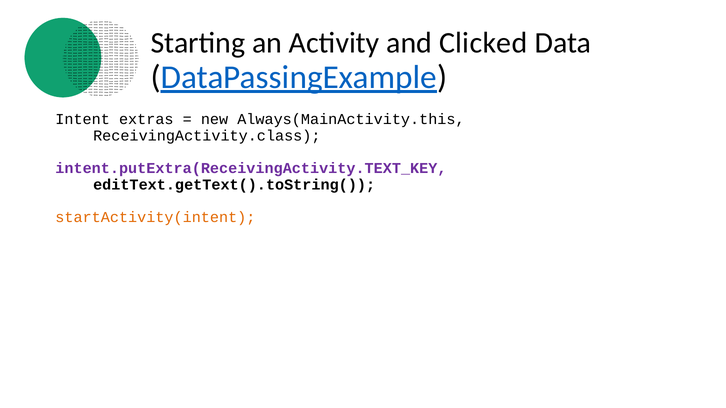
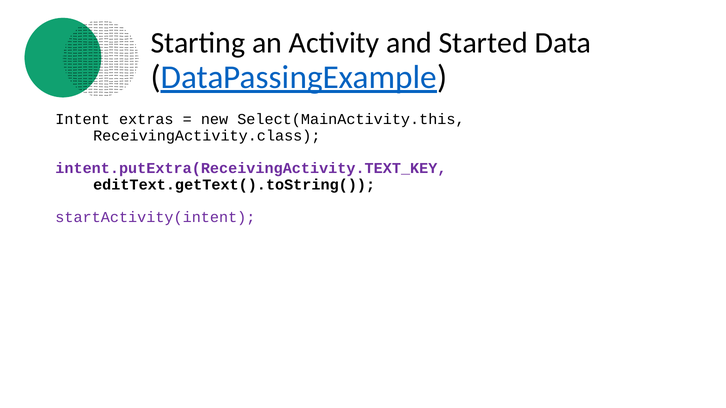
Clicked: Clicked -> Started (483, 43)
Always(MainActivity.this: Always(MainActivity.this -> Select(MainActivity.this (351, 120)
startActivity(intent colour: orange -> purple (155, 218)
